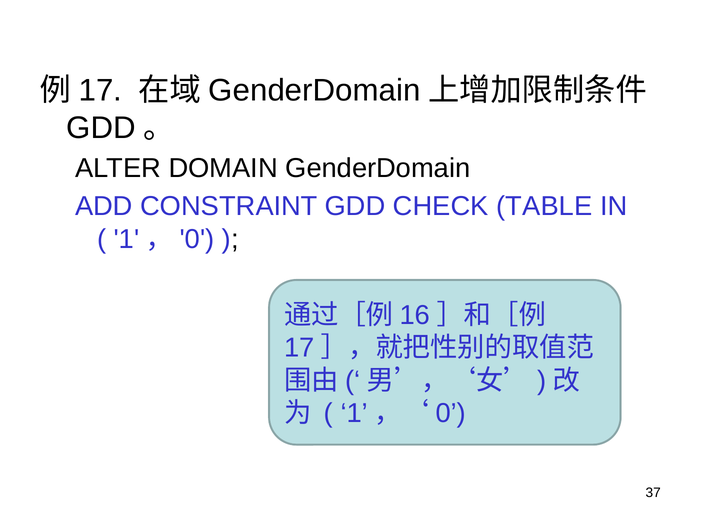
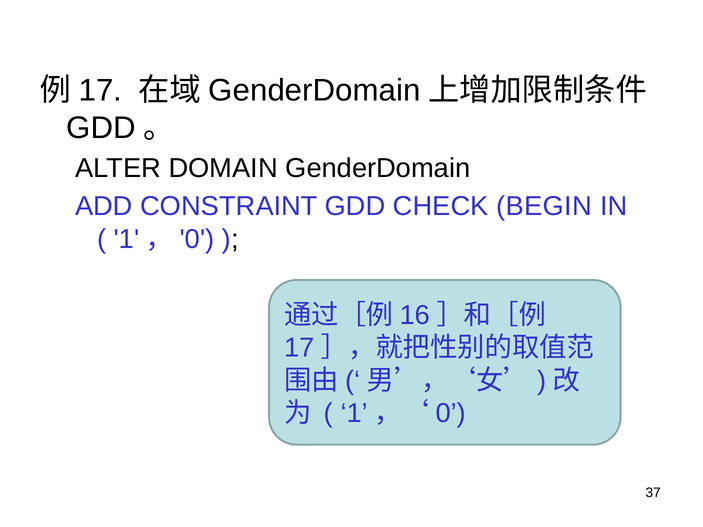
TABLE: TABLE -> BEGIN (544, 207)
